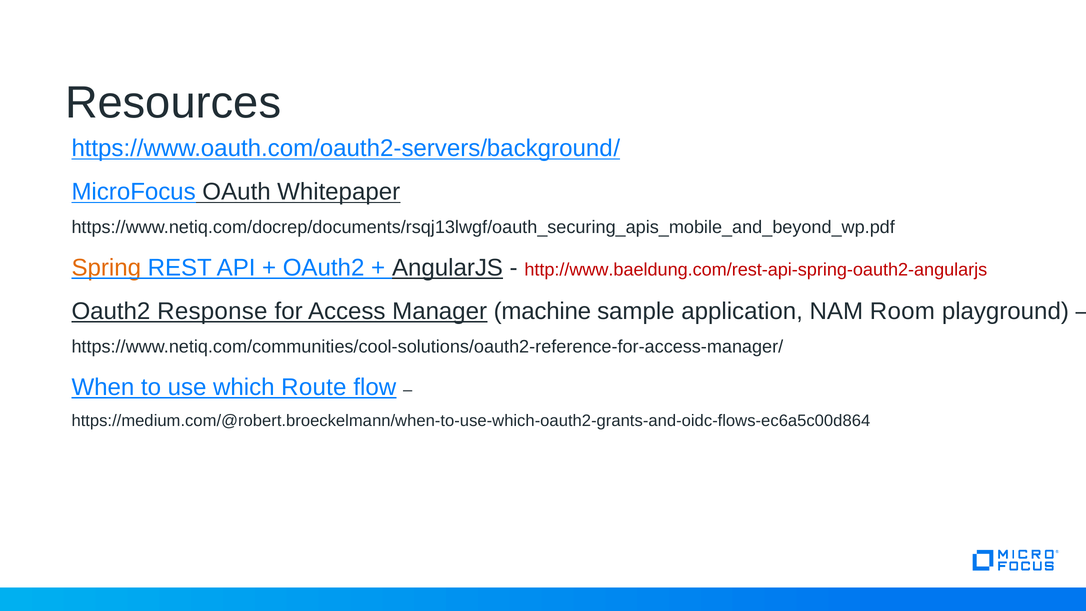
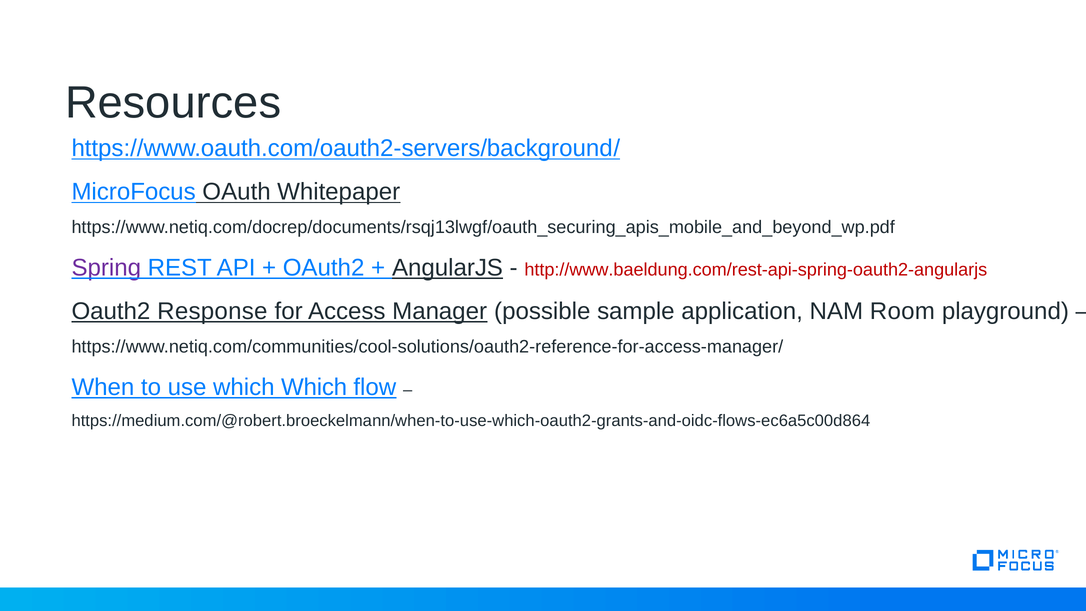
Spring colour: orange -> purple (106, 268)
machine: machine -> possible (542, 311)
which Route: Route -> Which (314, 387)
